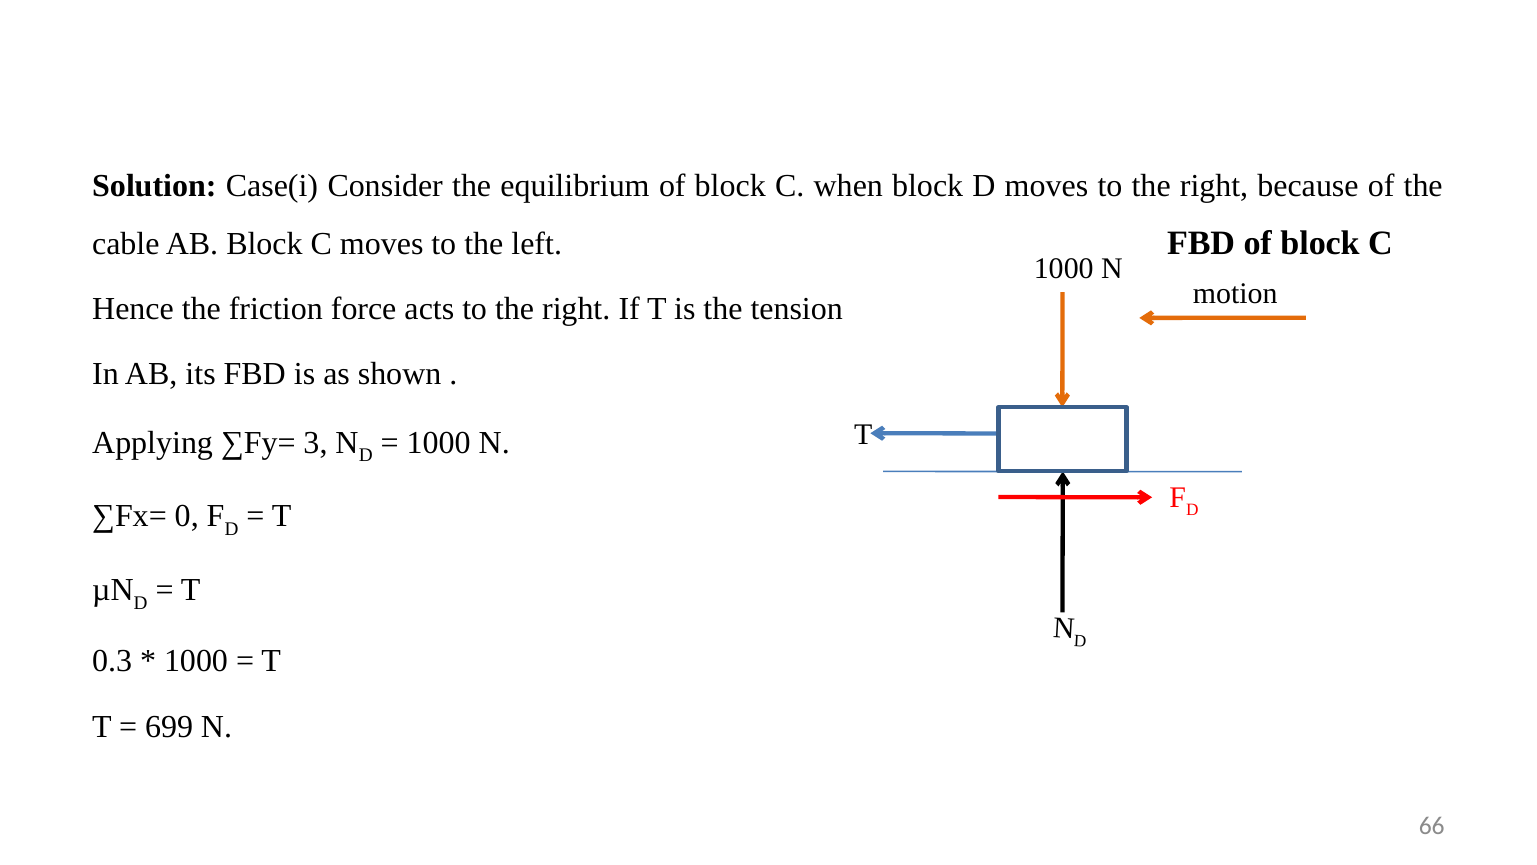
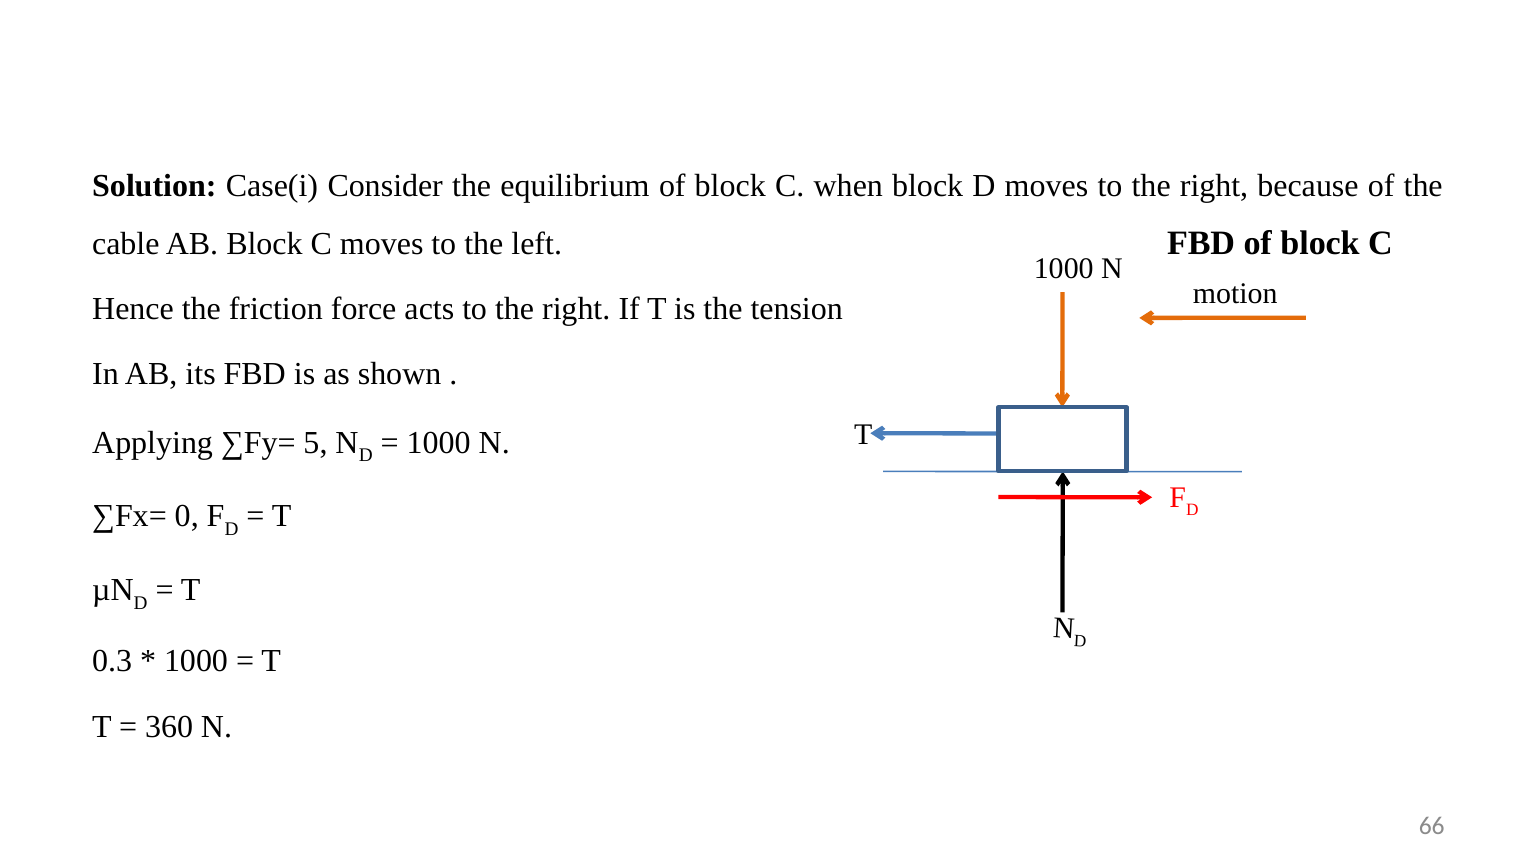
3: 3 -> 5 (316, 442)
699: 699 -> 360 (169, 726)
